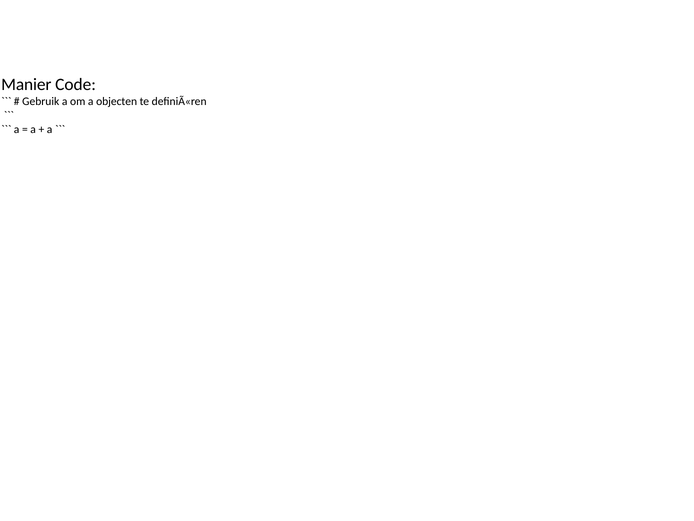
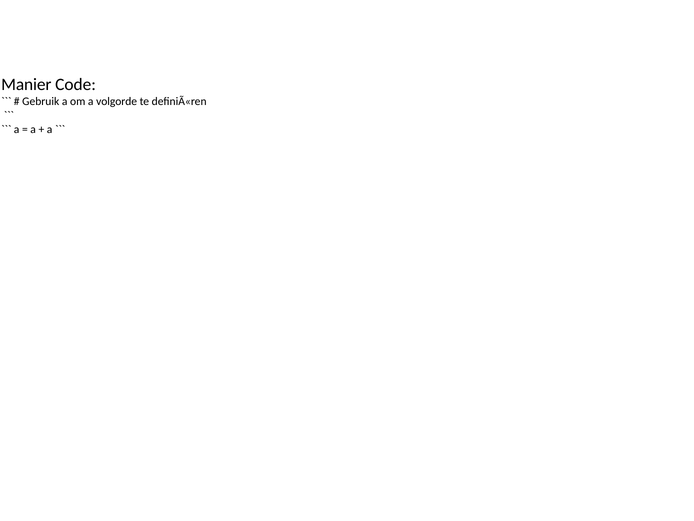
objecten: objecten -> volgorde (117, 101)
